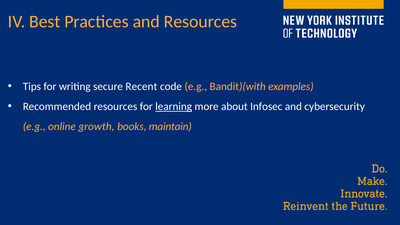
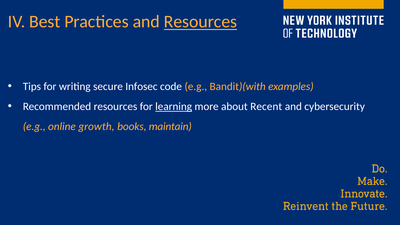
Resources underline: none -> present (200, 22)
Recent: Recent -> Infosec (141, 87)
Infosec: Infosec -> Recent (266, 107)
